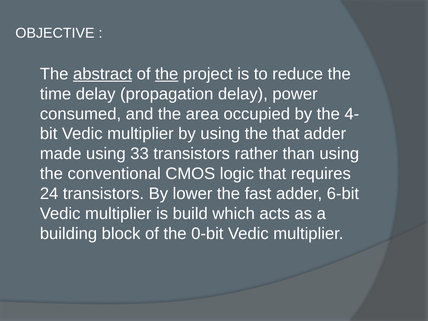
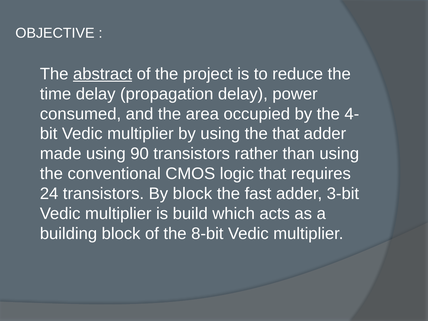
the underline: present -> none (167, 74)
33: 33 -> 90 (140, 154)
By lower: lower -> block (192, 194)
6-bit: 6-bit -> 3-bit (343, 194)
0-bit: 0-bit -> 8-bit (207, 234)
